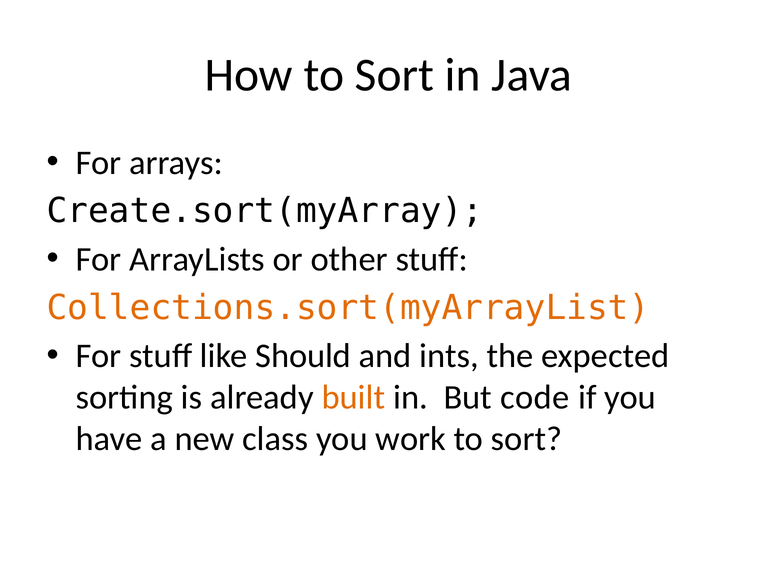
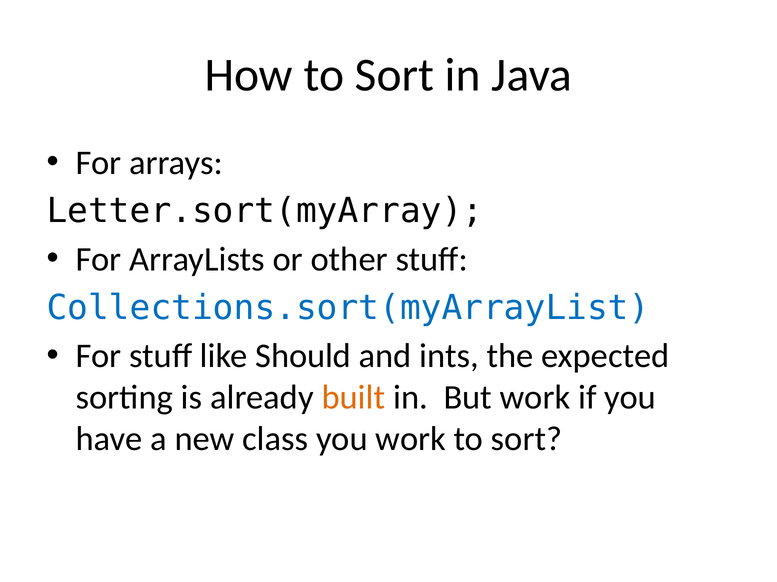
Create.sort(myArray: Create.sort(myArray -> Letter.sort(myArray (265, 211)
Collections.sort(myArrayList colour: orange -> blue (348, 308)
But code: code -> work (535, 398)
